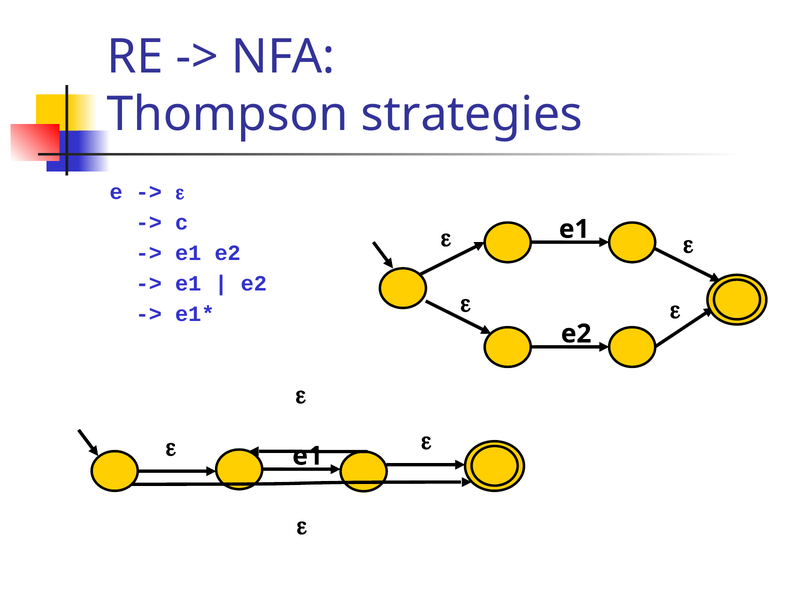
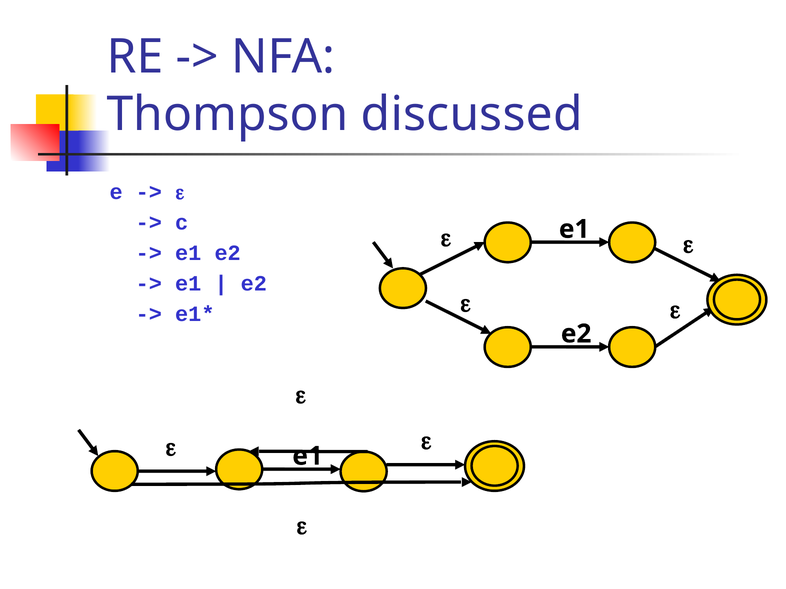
strategies: strategies -> discussed (472, 115)
